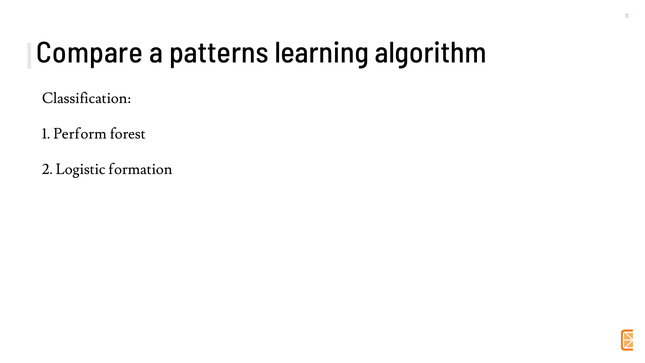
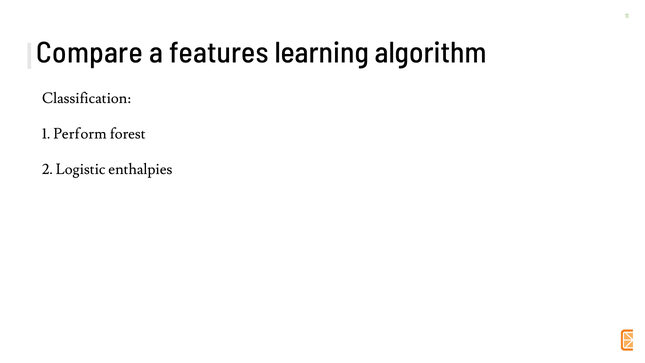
patterns: patterns -> features (219, 53)
formation: formation -> enthalpies (140, 169)
